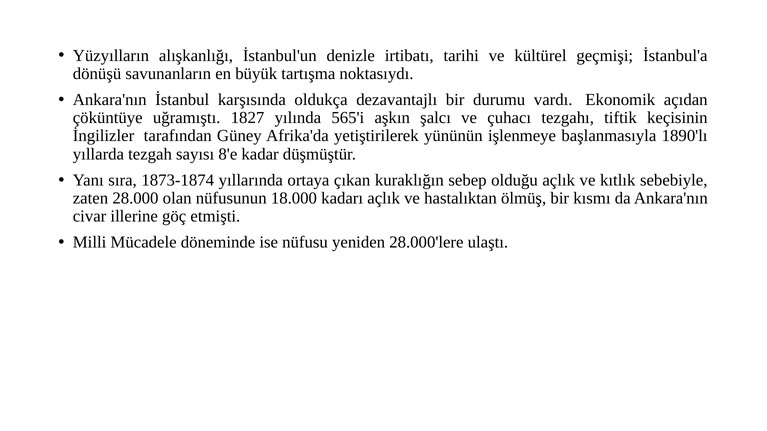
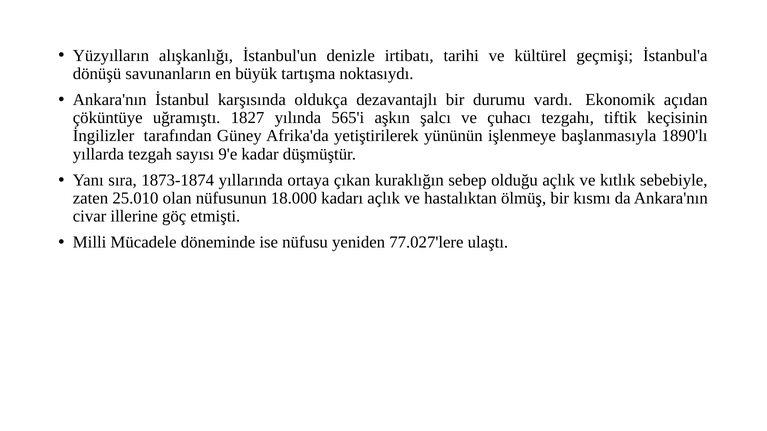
8'e: 8'e -> 9'e (228, 154)
28.000: 28.000 -> 25.010 (135, 198)
28.000'lere: 28.000'lere -> 77.027'lere (426, 243)
